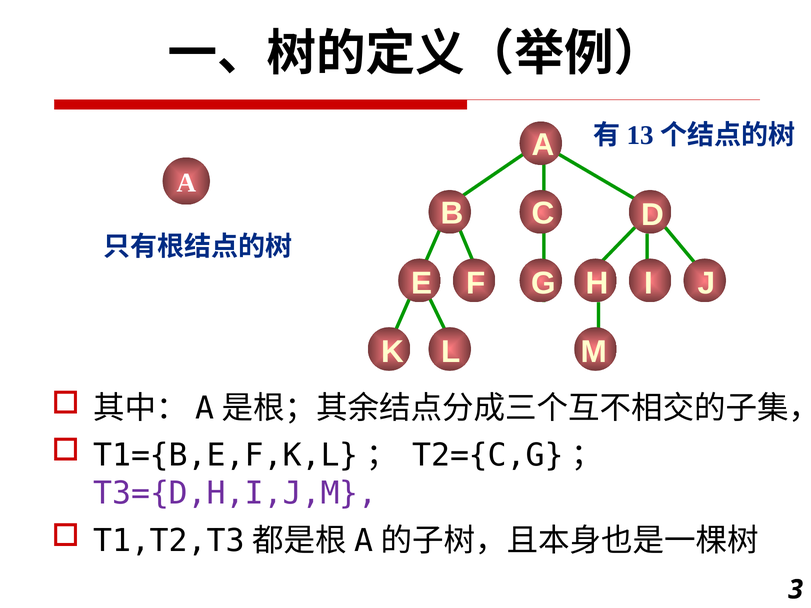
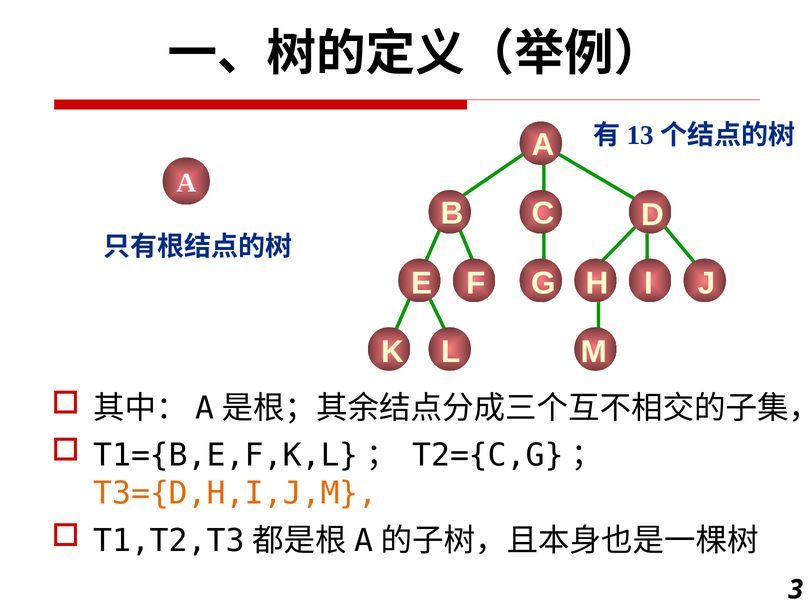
T3={D,H,I,J,M colour: purple -> orange (235, 494)
